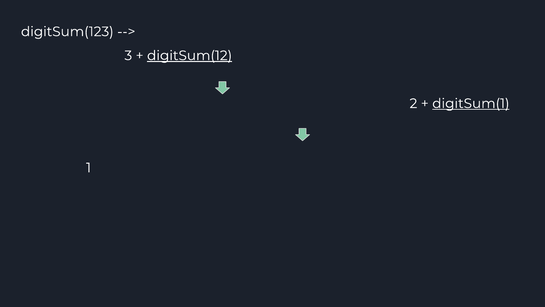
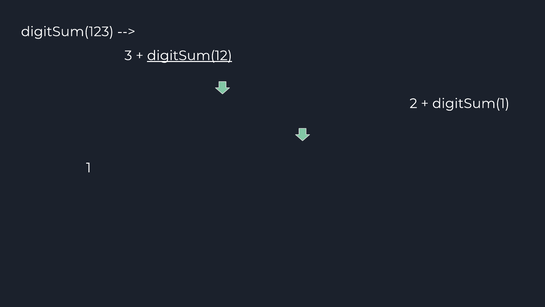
digitSum(1 underline: present -> none (471, 103)
